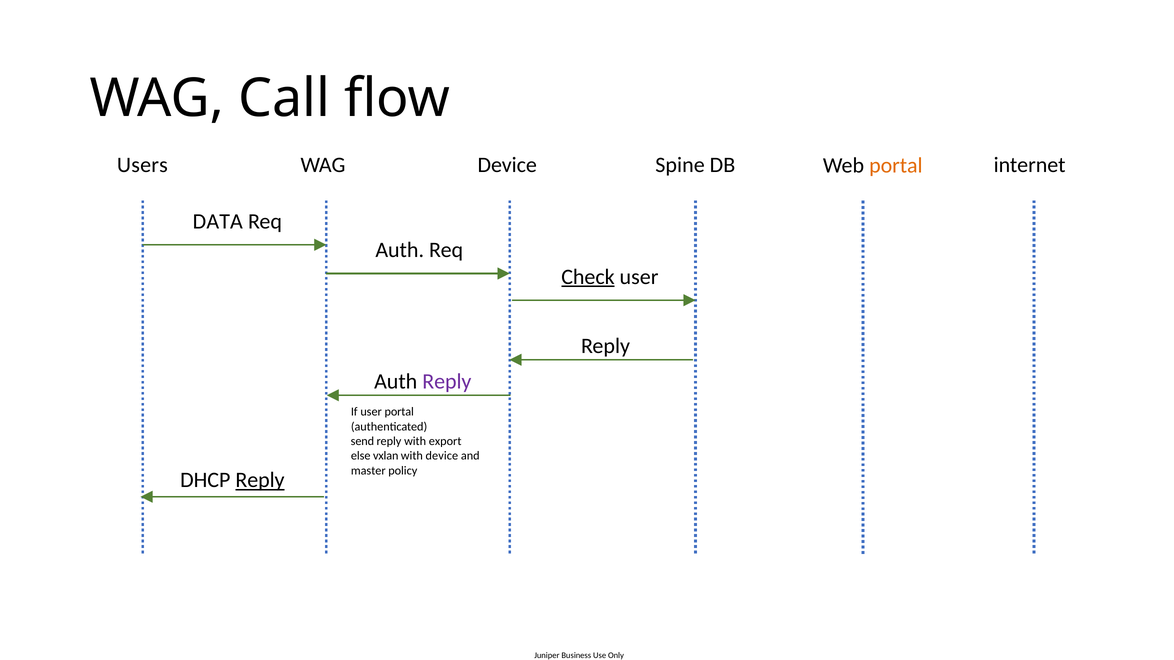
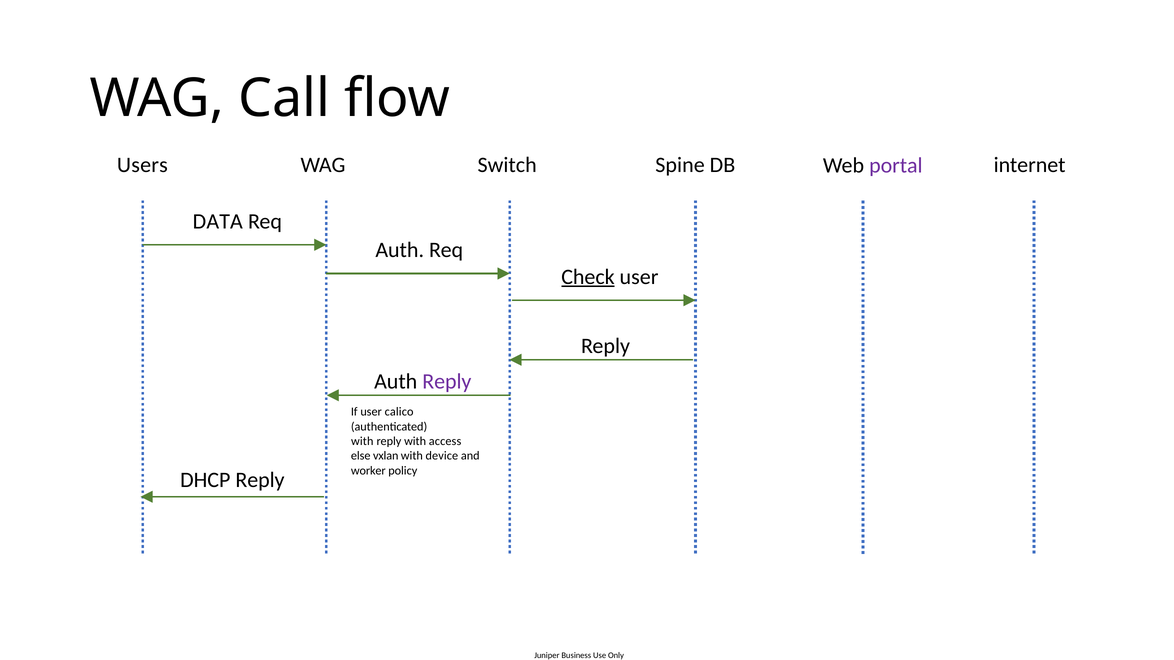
Device: Device -> Switch (507, 165)
portal colour: orange -> purple (896, 166)
user portal: portal -> calico (399, 412)
send: send -> with (362, 441)
export: export -> access (445, 441)
master: master -> worker (368, 471)
Reply underline: present -> none (260, 481)
